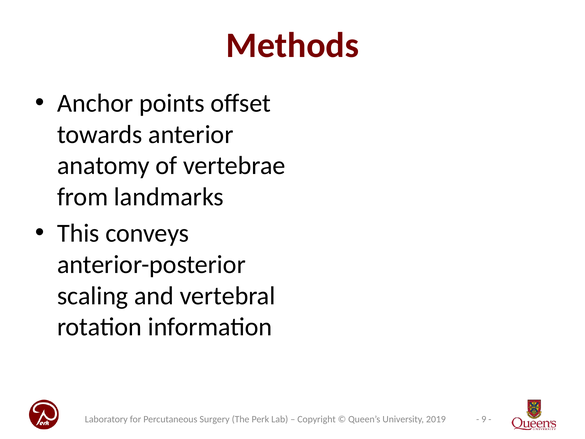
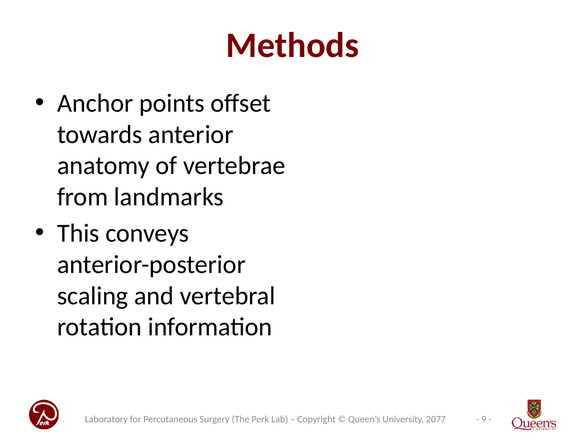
2019: 2019 -> 2077 (436, 419)
